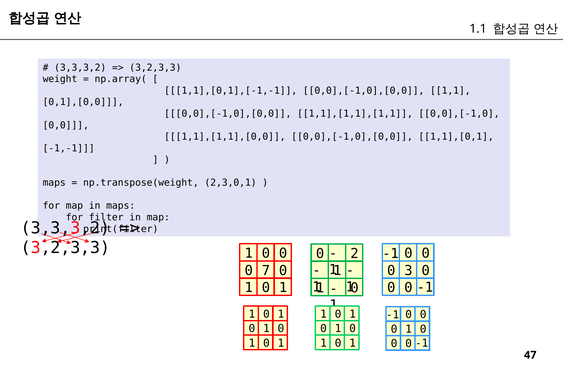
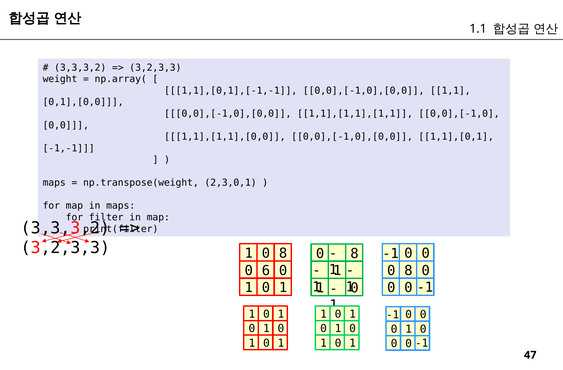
0: 0 -> 8 (283, 253)
2: 2 -> 8 (354, 253)
7: 7 -> 6 (266, 270)
3: 3 -> 8 (408, 270)
